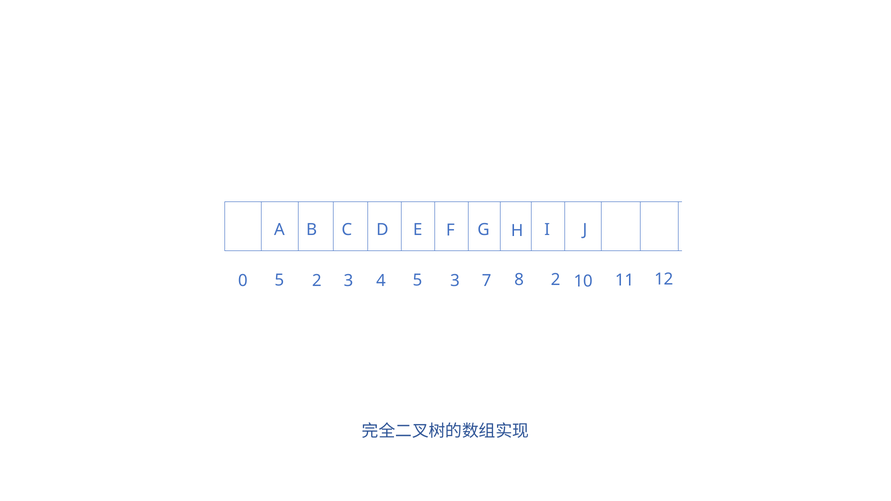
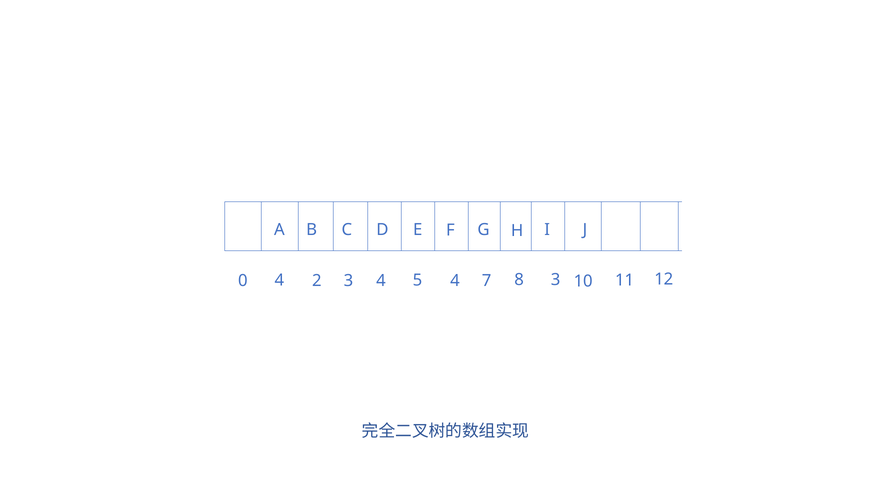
0 5: 5 -> 4 (279, 280)
5 3: 3 -> 4 (455, 281)
8 2: 2 -> 3 (556, 280)
